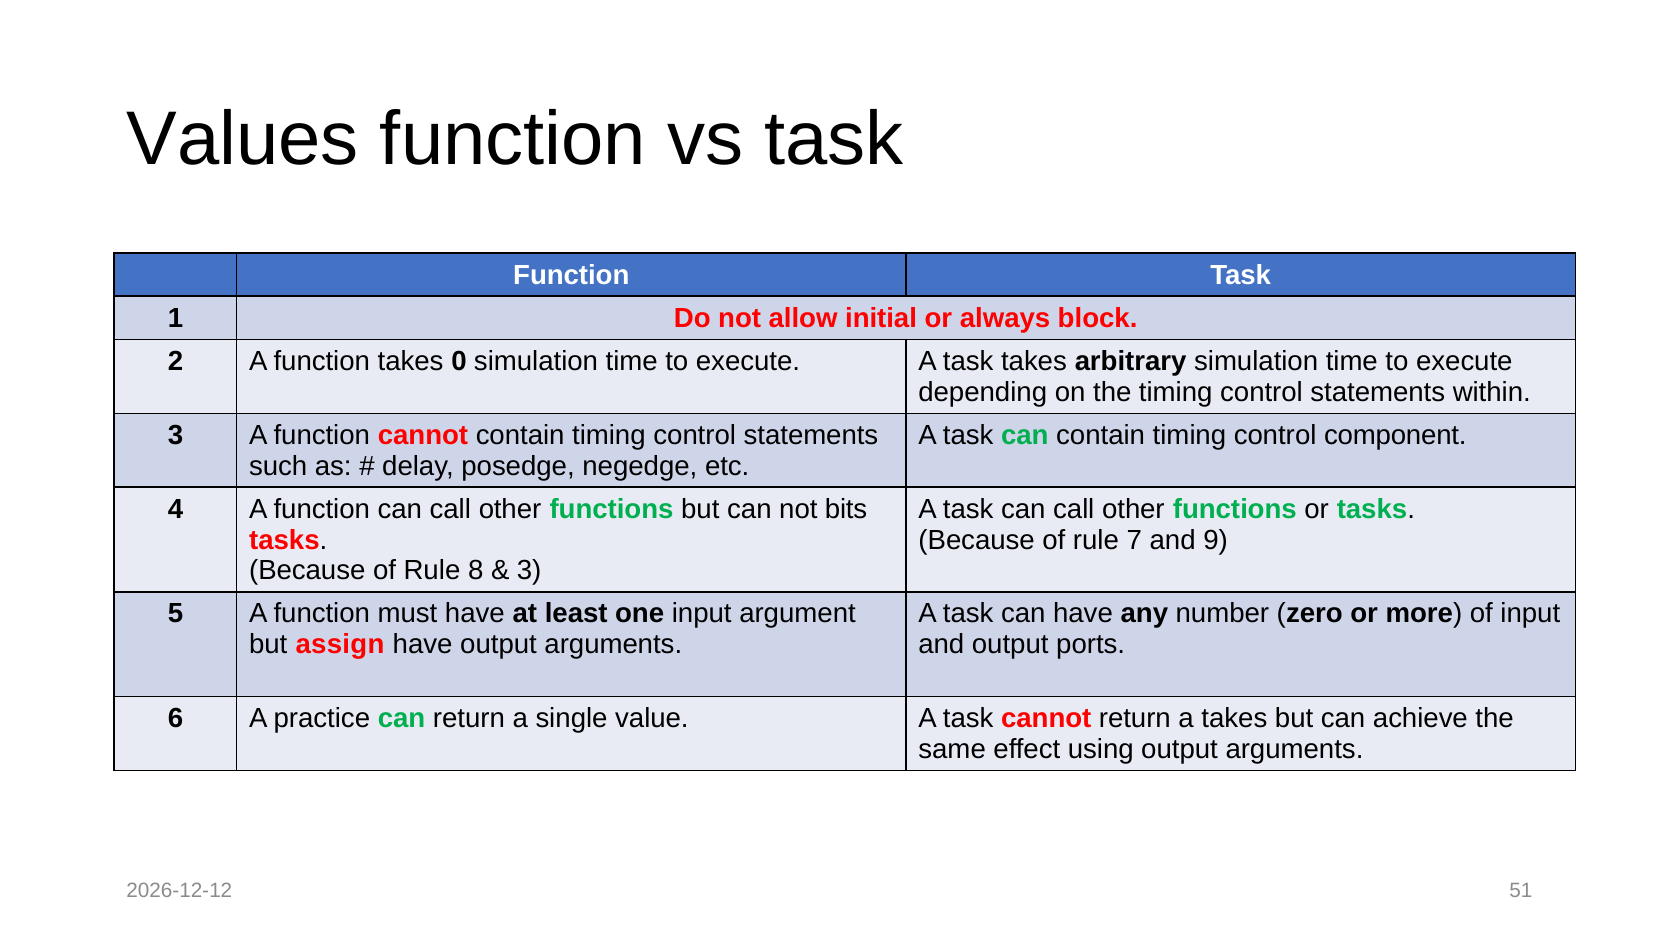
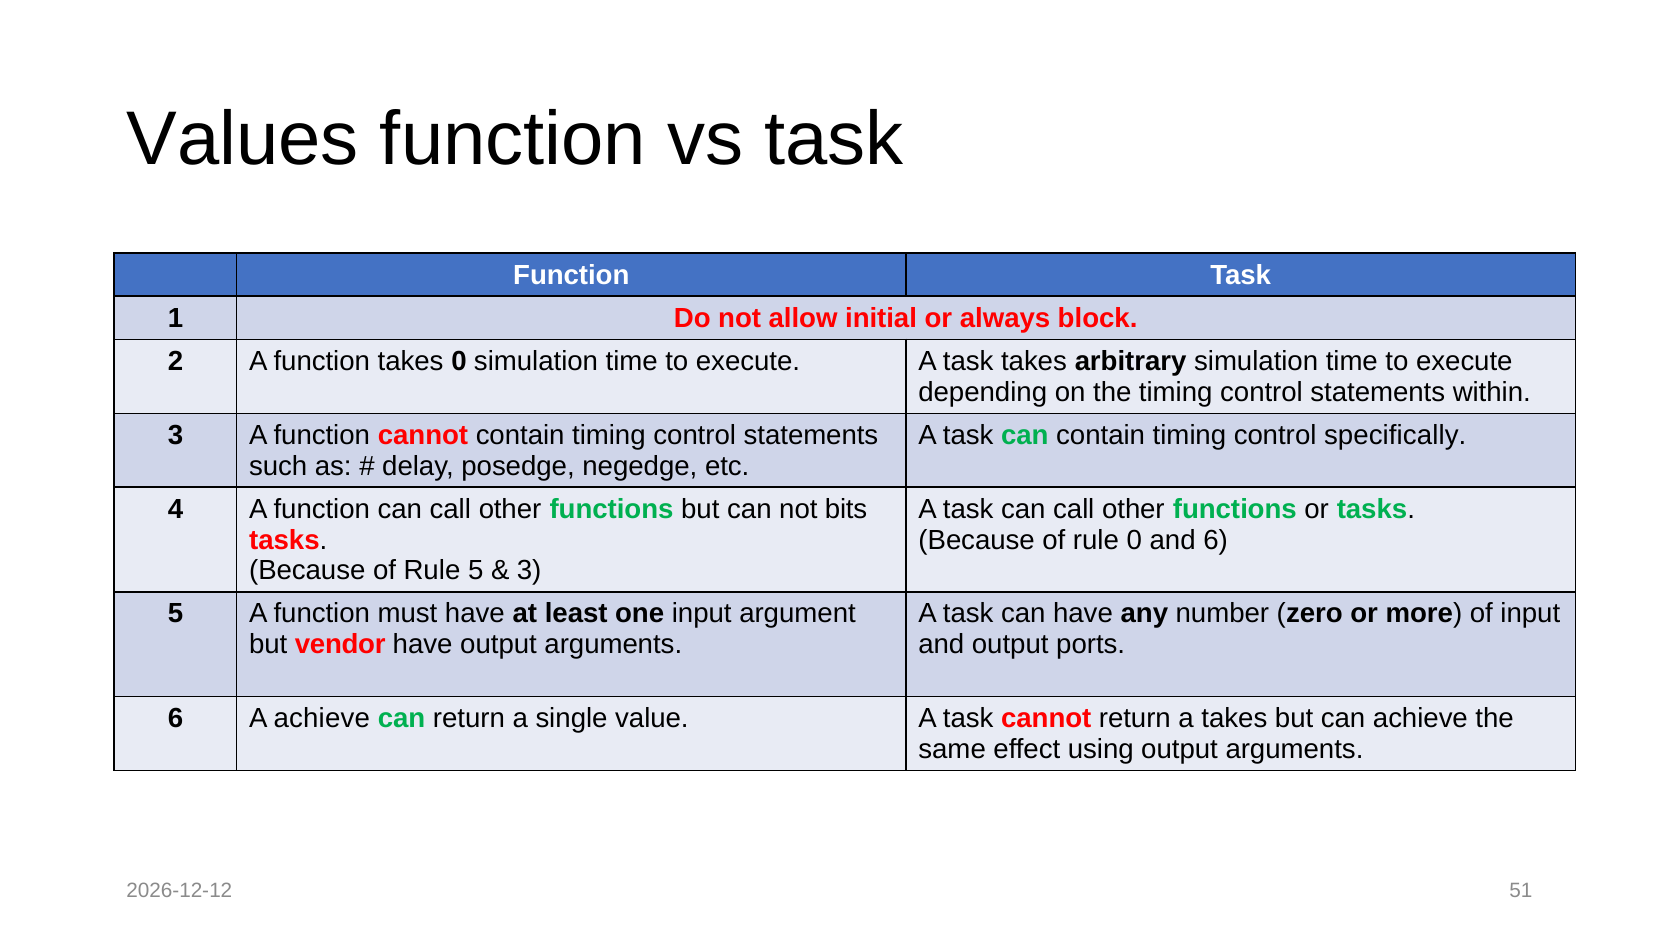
component: component -> specifically (1395, 435)
rule 7: 7 -> 0 (1134, 540)
and 9: 9 -> 6 (1216, 540)
Rule 8: 8 -> 5 (476, 571)
assign: assign -> vendor (340, 645)
A practice: practice -> achieve (322, 719)
